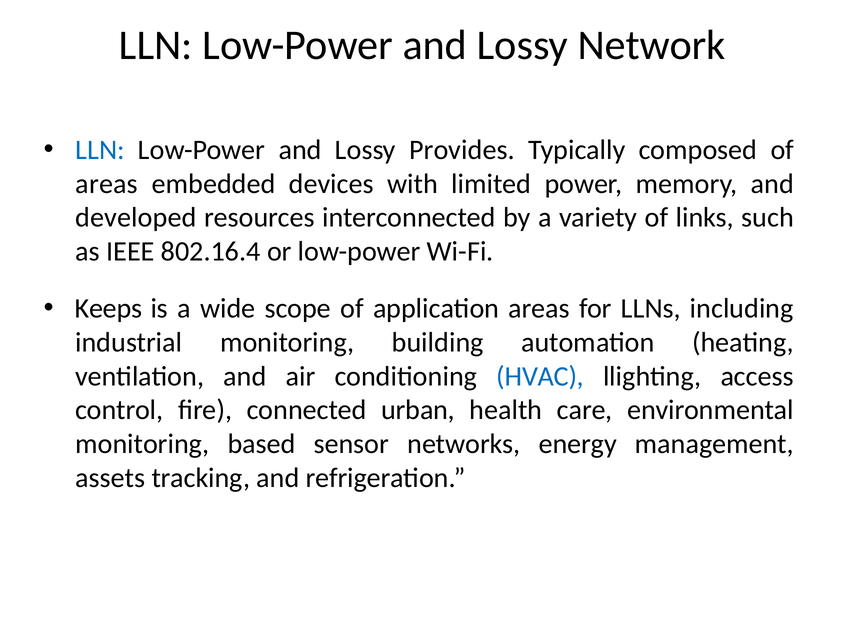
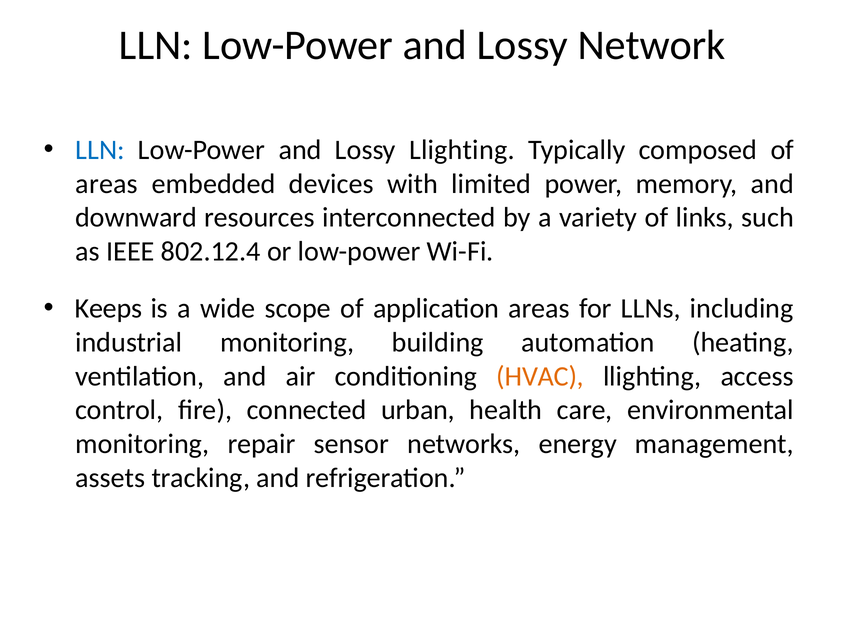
Lossy Provides: Provides -> Llighting (462, 150)
developed: developed -> downward (136, 217)
802.16.4: 802.16.4 -> 802.12.4 (211, 251)
HVAC colour: blue -> orange (540, 376)
based: based -> repair (262, 444)
